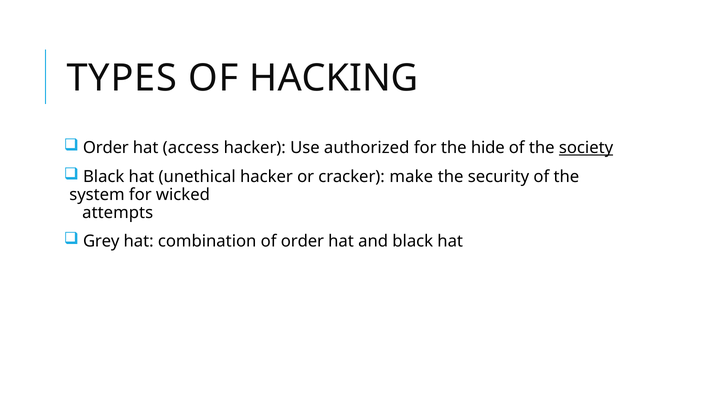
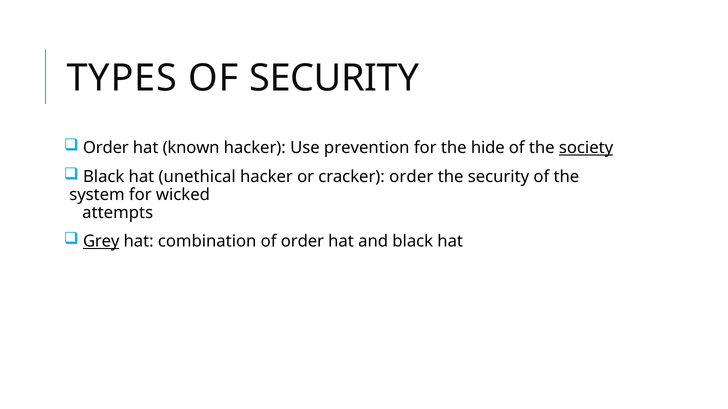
OF HACKING: HACKING -> SECURITY (334, 78)
access: access -> known (191, 148)
authorized: authorized -> prevention (367, 148)
cracker make: make -> order (411, 177)
Grey underline: none -> present (101, 241)
